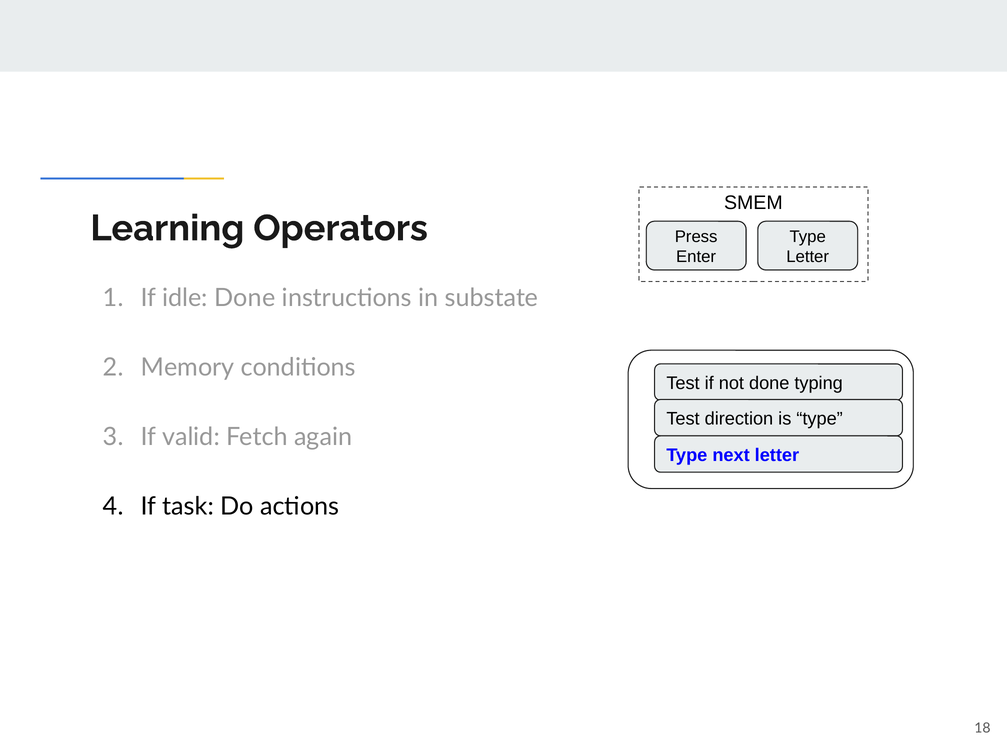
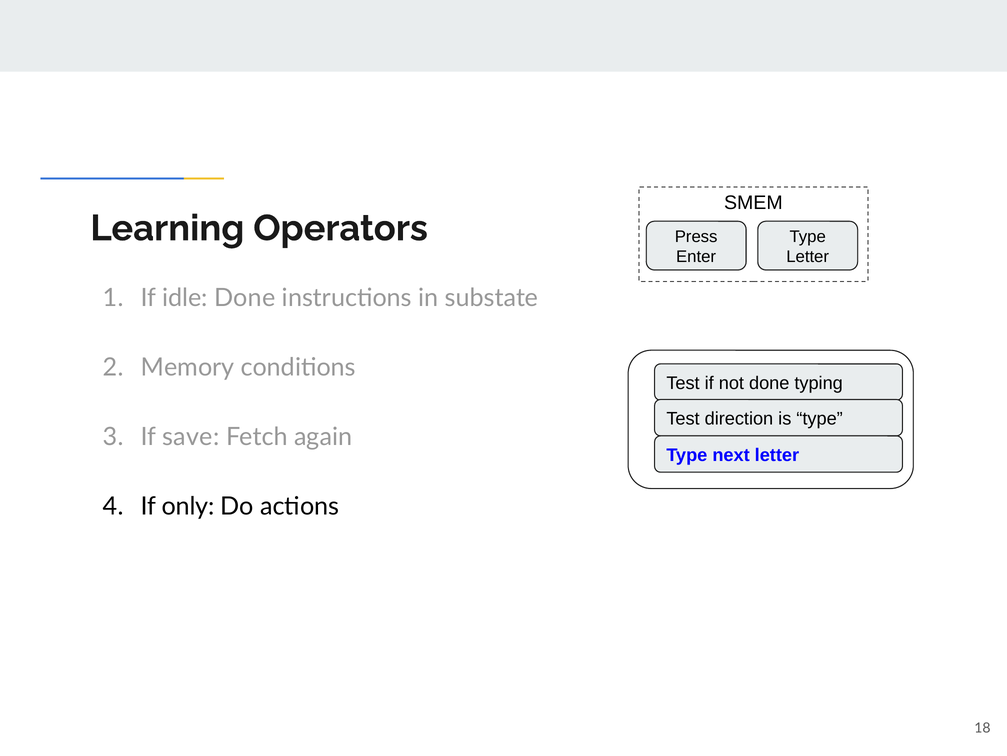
valid: valid -> save (191, 437)
task: task -> only (188, 506)
